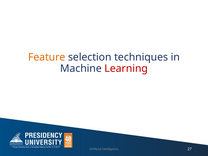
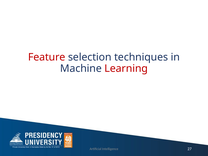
Feature colour: orange -> red (47, 57)
